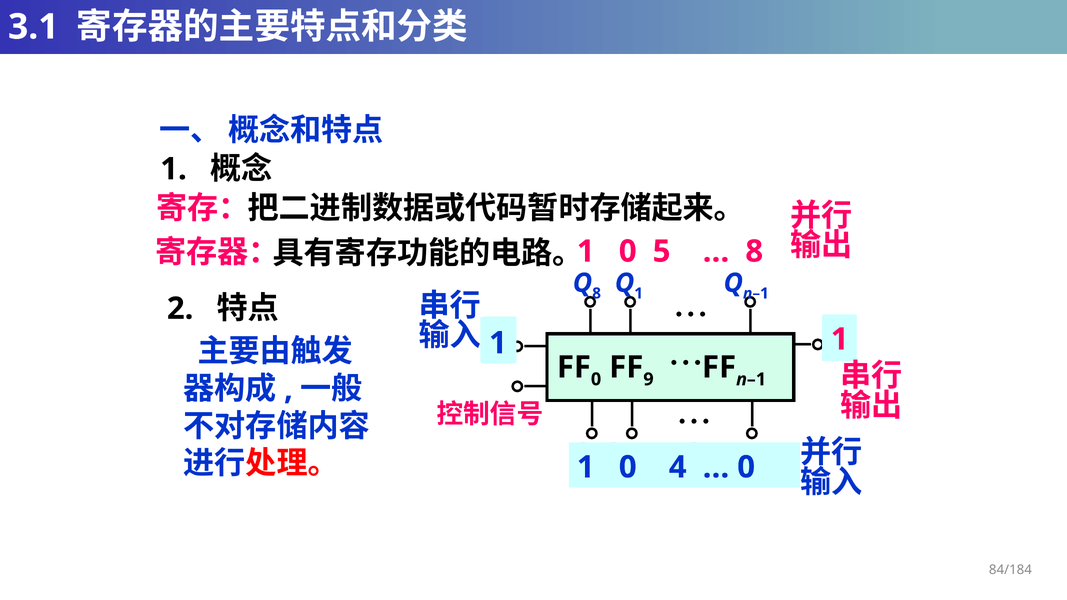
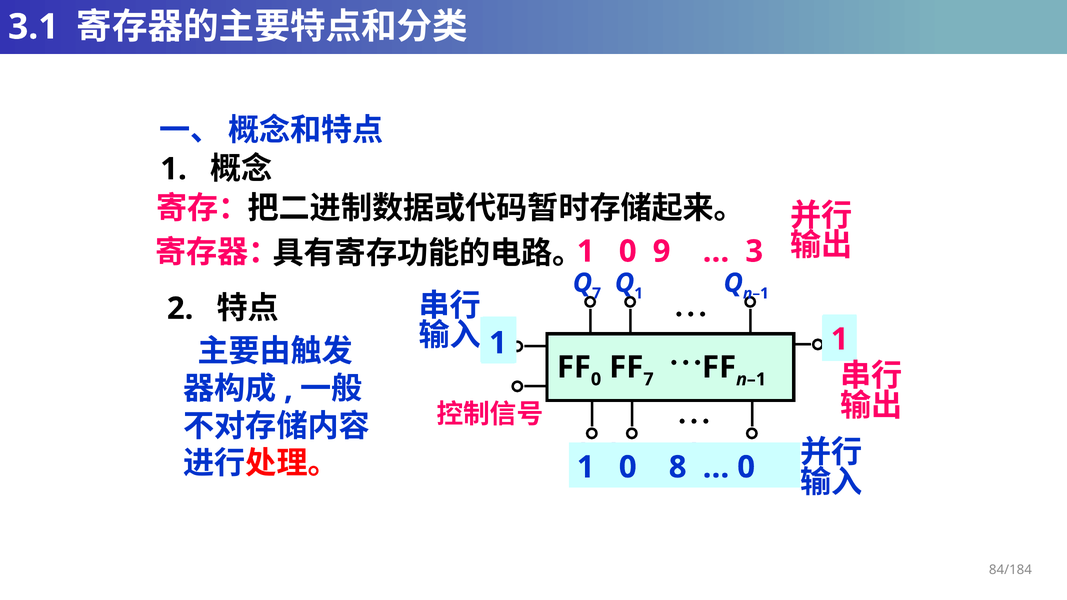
5: 5 -> 9 (662, 251)
8: 8 -> 3 (754, 251)
8: 8 -> 7 (597, 293)
9: 9 -> 7 (648, 379)
4: 4 -> 8 (678, 467)
